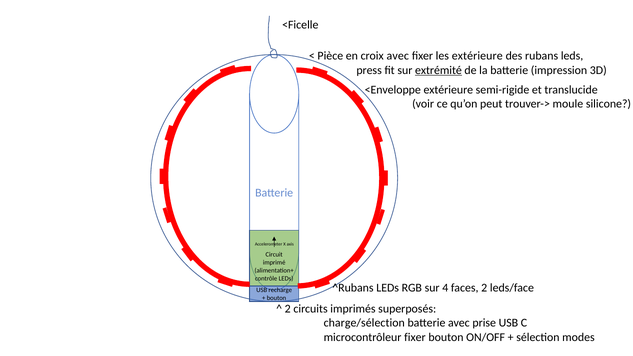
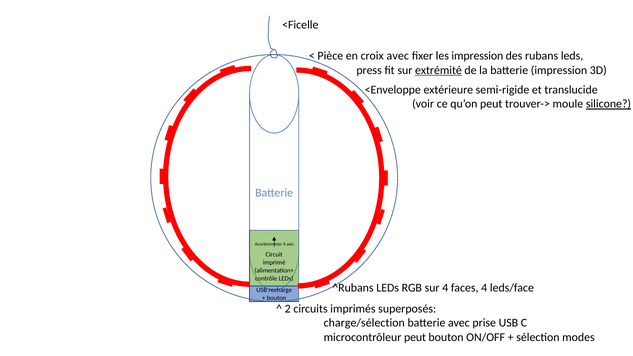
les extérieure: extérieure -> impression (477, 56)
silicone underline: none -> present (608, 104)
faces 2: 2 -> 4 (484, 288)
microcontrôleur fixer: fixer -> peut (415, 337)
